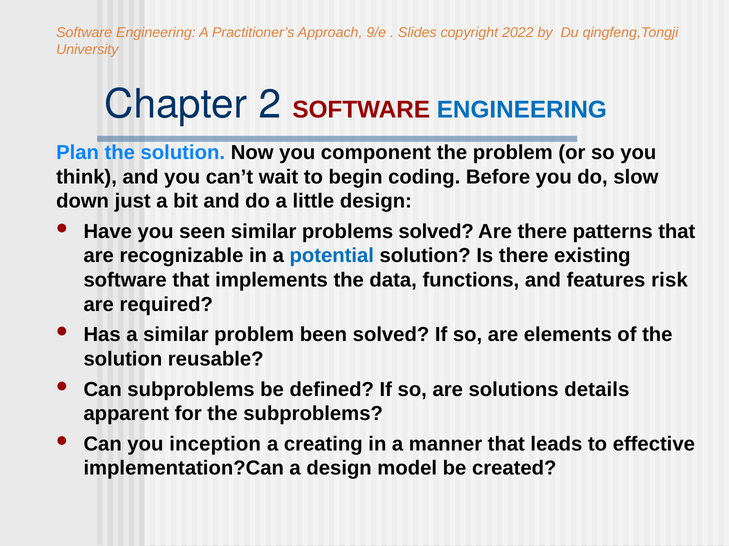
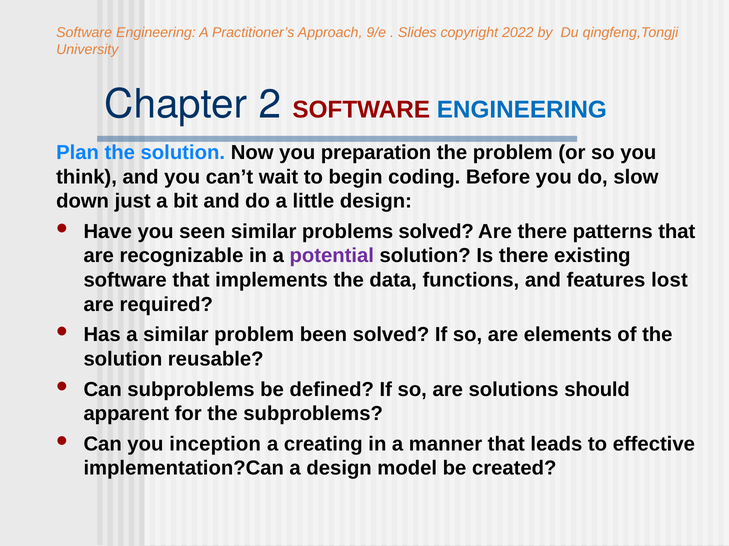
component: component -> preparation (376, 153)
potential colour: blue -> purple (332, 256)
risk: risk -> lost (669, 280)
details: details -> should (597, 390)
